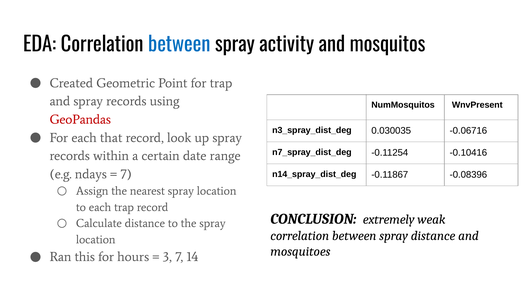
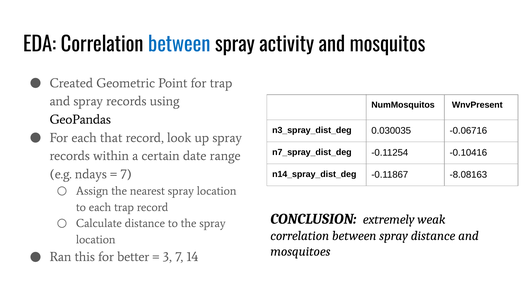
GeoPandas colour: red -> black (80, 119)
-0.08396: -0.08396 -> -8.08163 (468, 174)
hours: hours -> better (133, 256)
